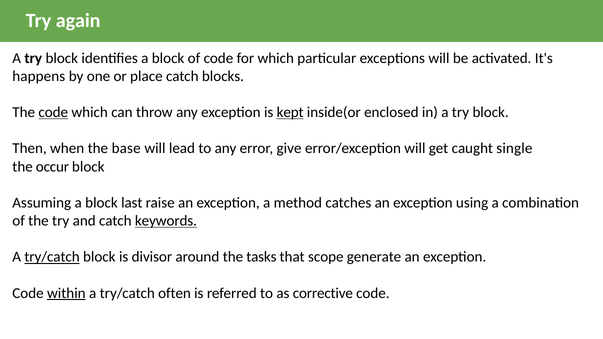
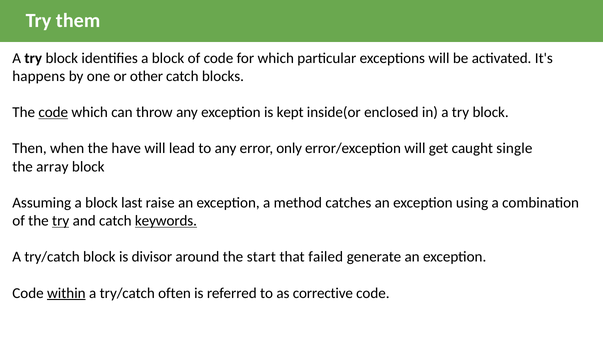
again: again -> them (78, 20)
place: place -> other (146, 76)
kept underline: present -> none (290, 112)
base: base -> have (126, 149)
give: give -> only (289, 149)
occur: occur -> array (52, 167)
try underline: none -> present (61, 221)
try/catch underline: present -> none (52, 257)
tasks: tasks -> start (261, 257)
scope: scope -> failed (326, 257)
